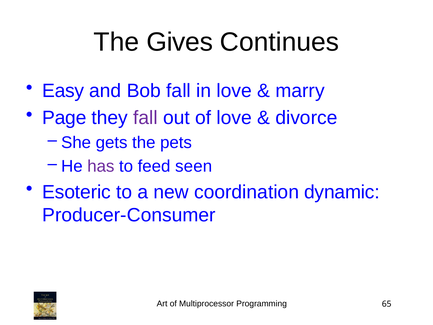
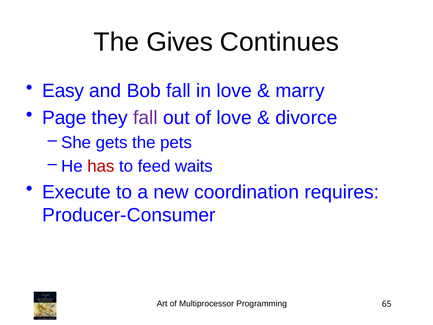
has colour: purple -> red (101, 166)
seen: seen -> waits (194, 166)
Esoteric: Esoteric -> Execute (77, 192)
dynamic: dynamic -> requires (342, 192)
